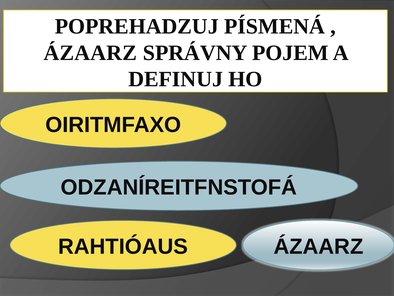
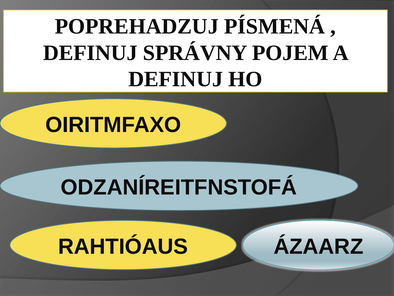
ÁZAARZ: ÁZAARZ -> DEFINUJ (90, 53)
